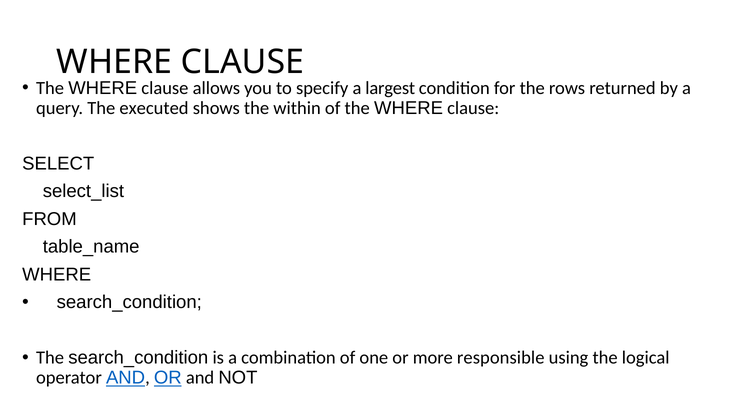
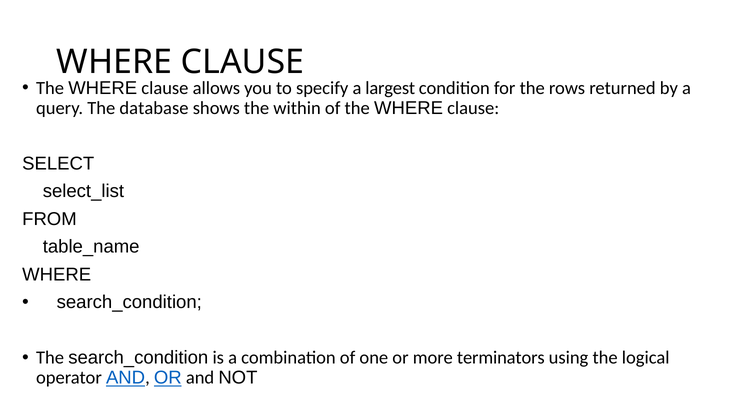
executed: executed -> database (154, 108)
responsible: responsible -> terminators (501, 358)
